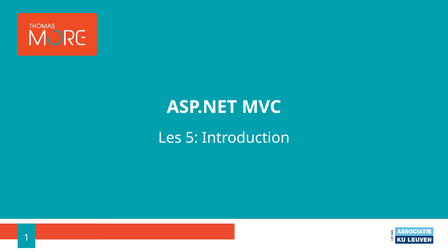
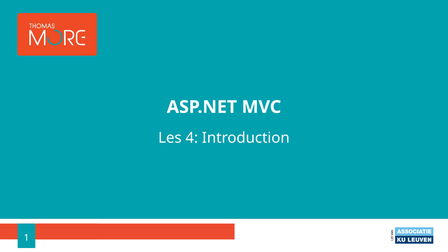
5: 5 -> 4 (192, 138)
